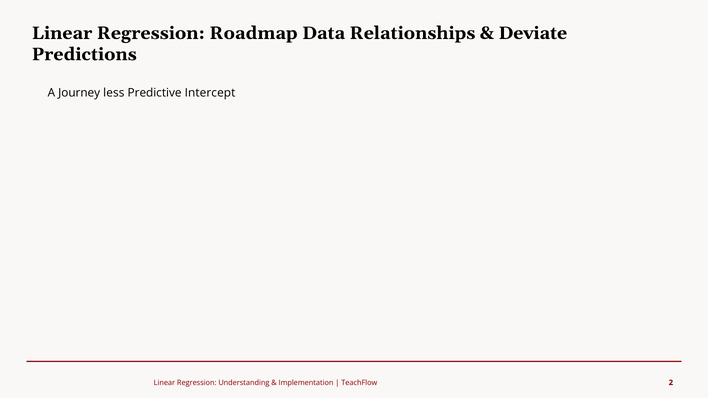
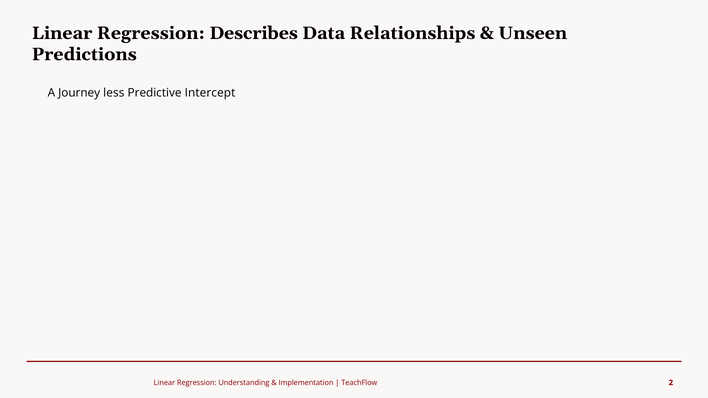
Roadmap: Roadmap -> Describes (254, 33)
Deviate: Deviate -> Unseen (533, 33)
